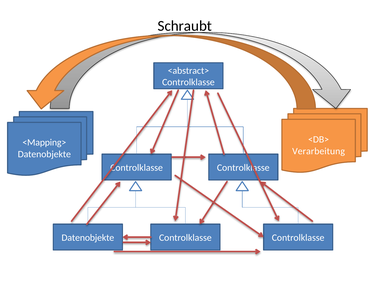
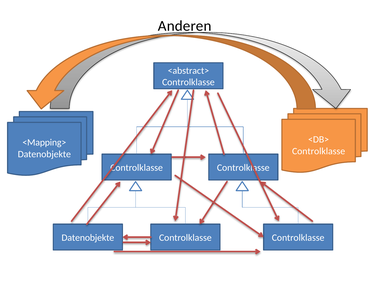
Schraubt: Schraubt -> Anderen (185, 26)
Verarbeitung: Verarbeitung -> Controlklasse (319, 151)
